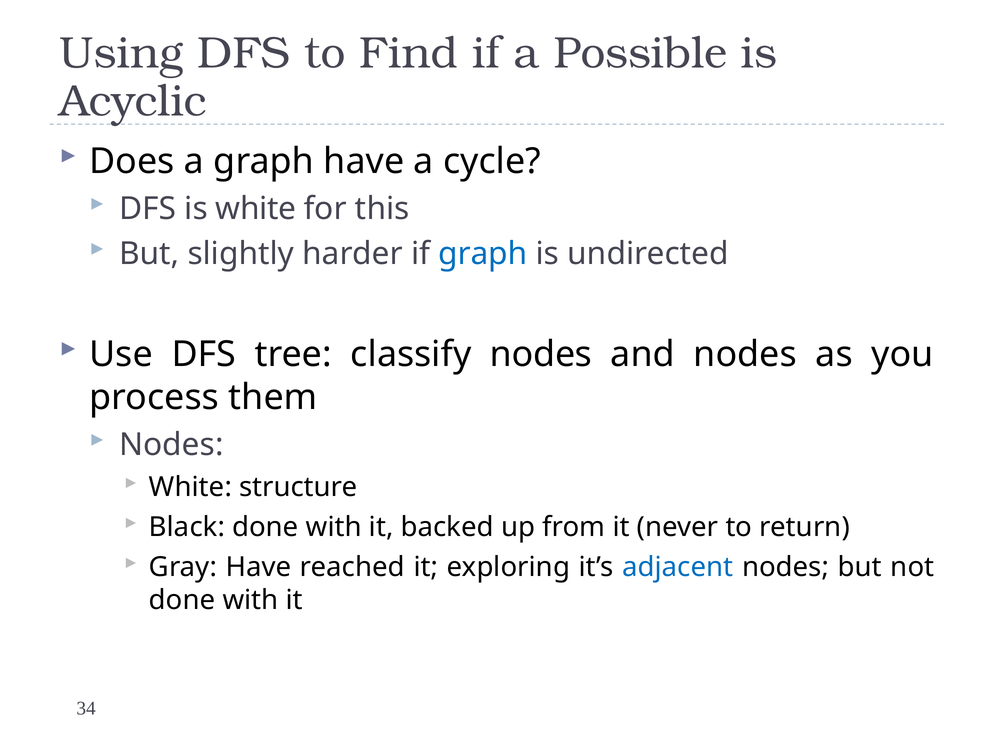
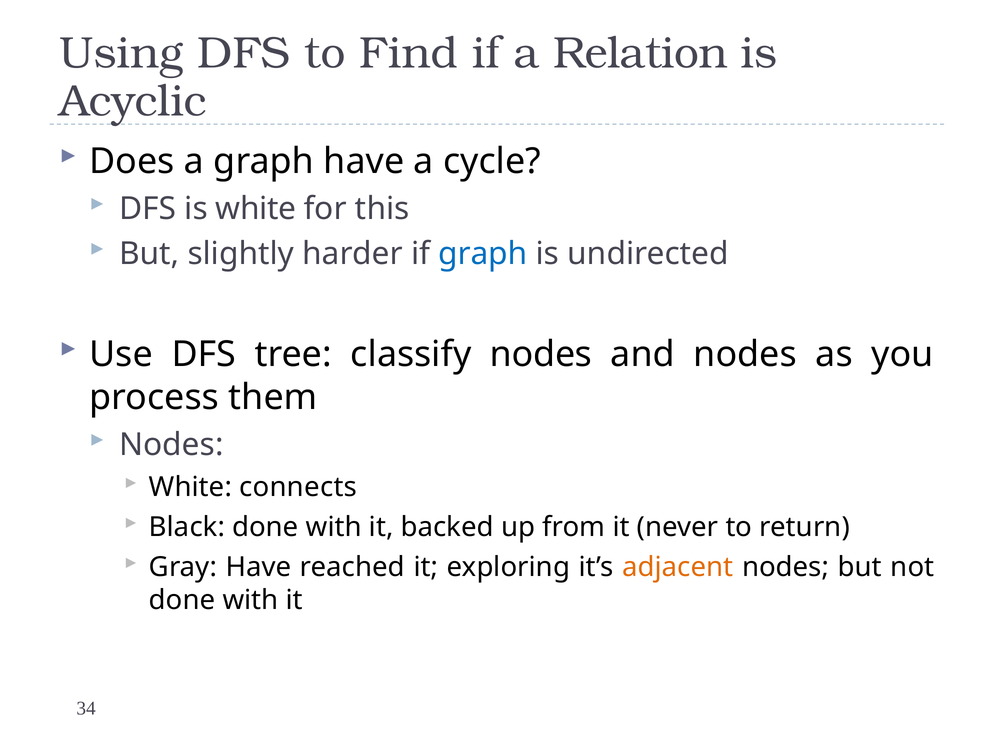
Possible: Possible -> Relation (640, 53)
structure: structure -> connects (298, 487)
adjacent colour: blue -> orange (678, 568)
